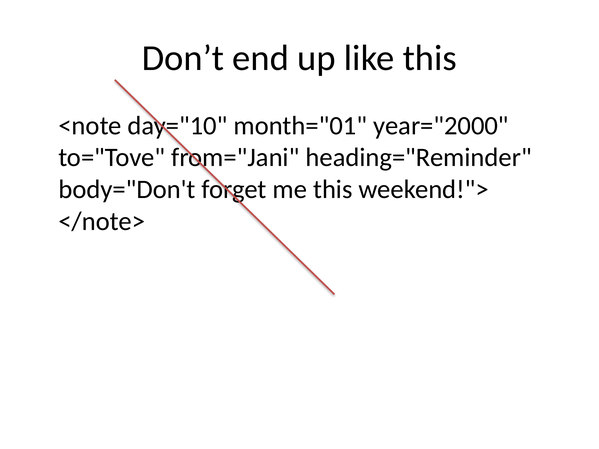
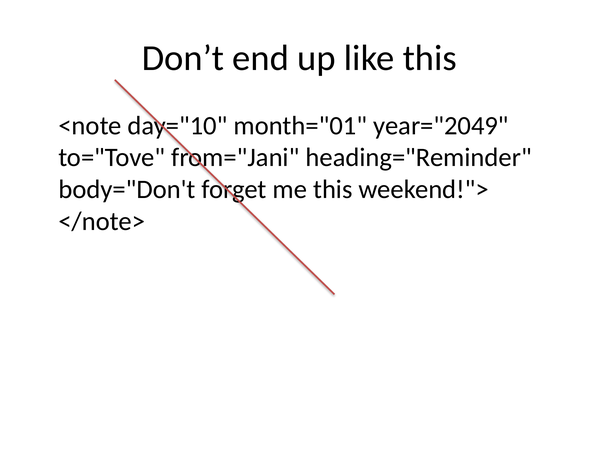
year="2000: year="2000 -> year="2049 (441, 126)
